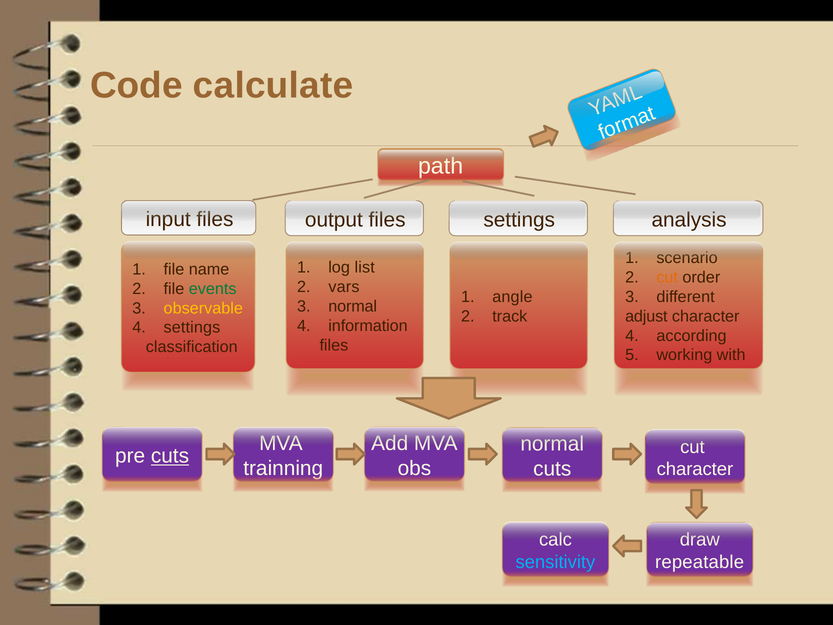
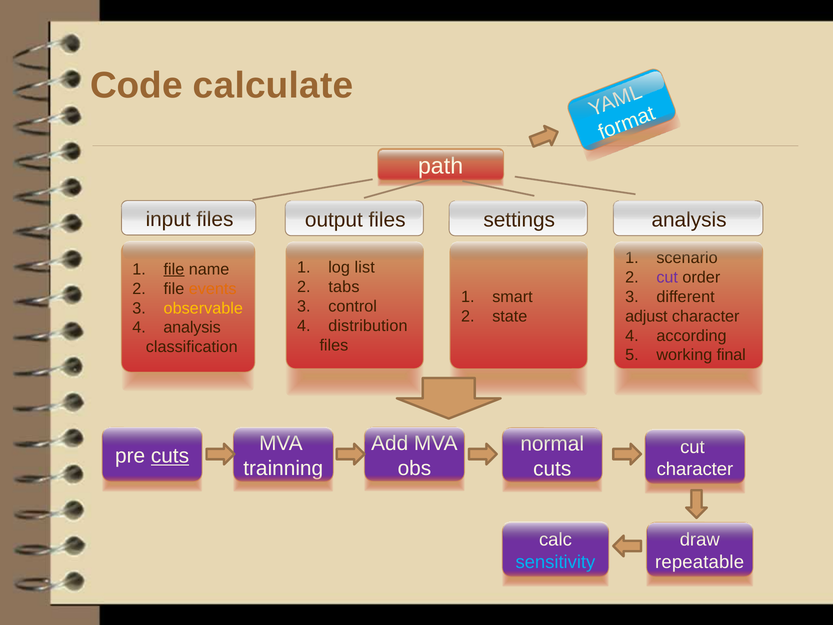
file underline: none -> present (174, 269)
cut colour: orange -> purple (667, 277)
vars: vars -> tabs (344, 287)
events colour: green -> orange (213, 289)
angle: angle -> smart (512, 297)
normal: normal -> control (353, 306)
track: track -> state (510, 316)
information: information -> distribution (368, 326)
settings: settings -> analysis (192, 327)
with: with -> final (731, 355)
